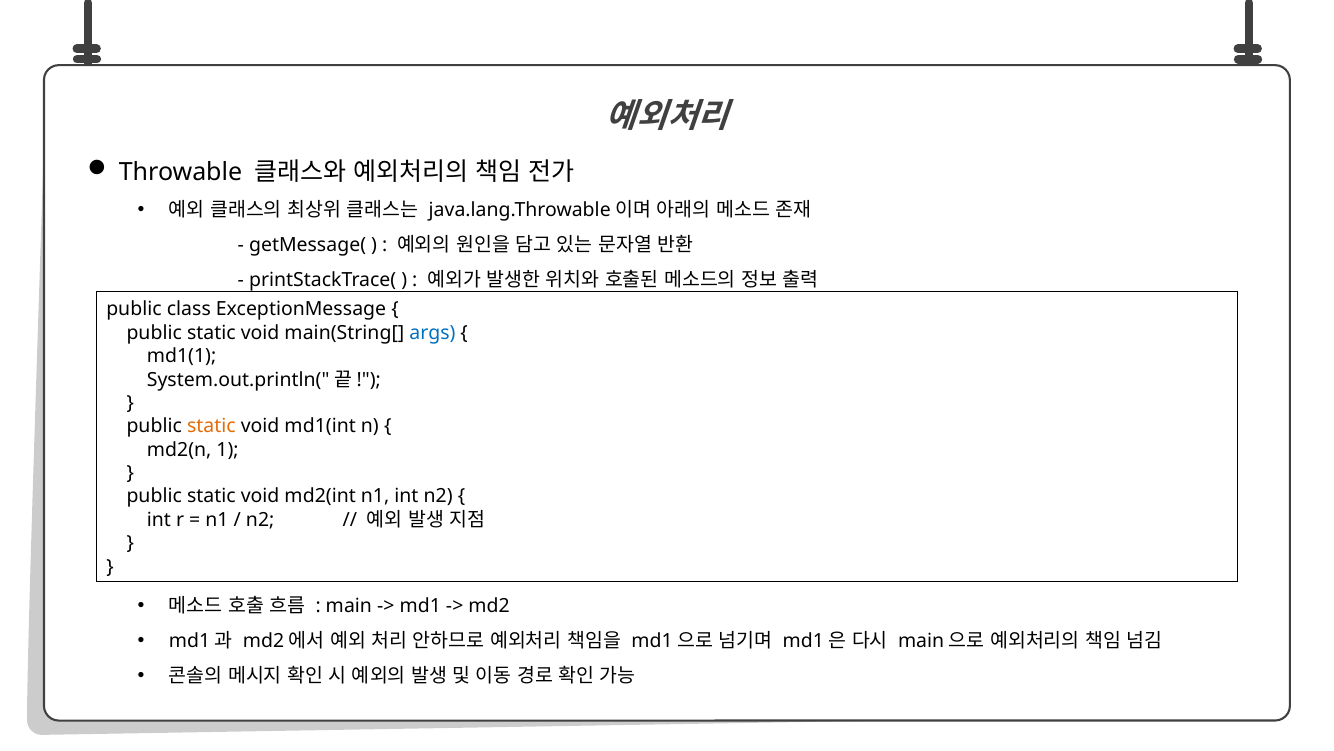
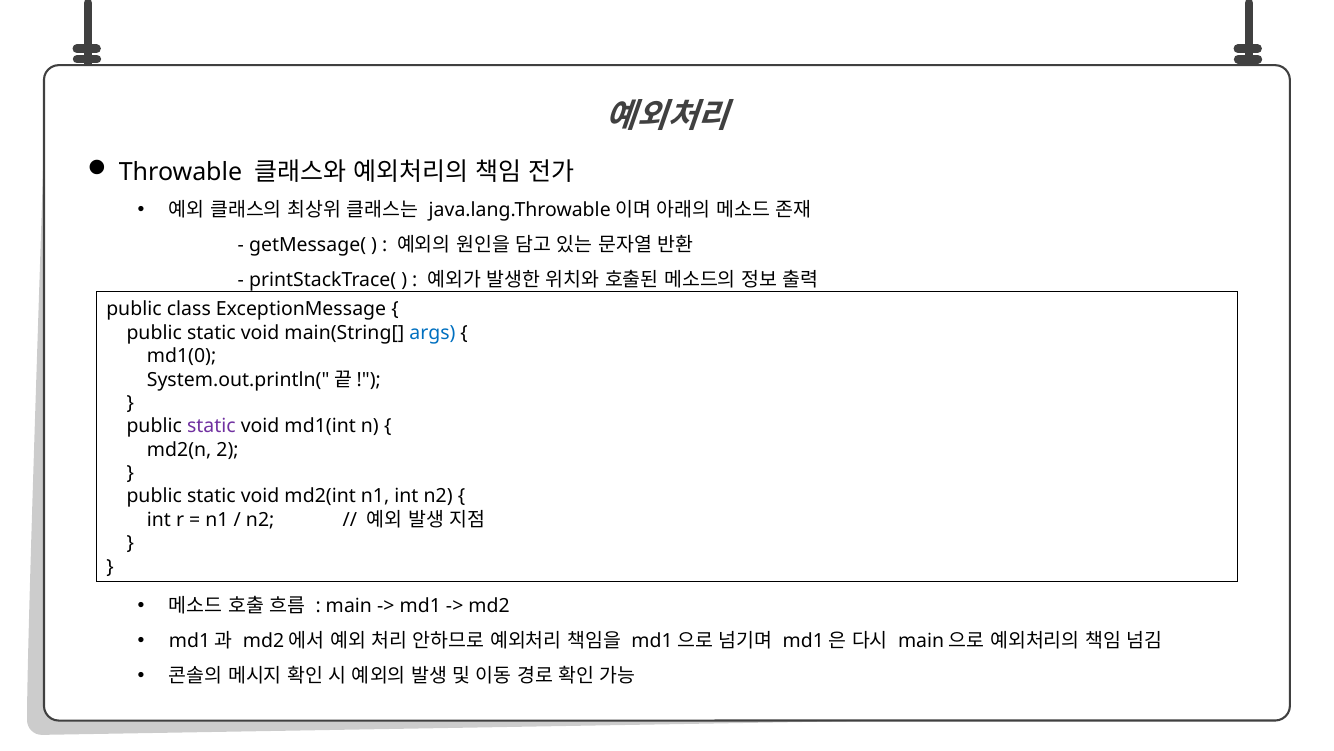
md1(1: md1(1 -> md1(0 (182, 356)
static colour: orange -> purple (211, 426)
1: 1 -> 2 (228, 449)
